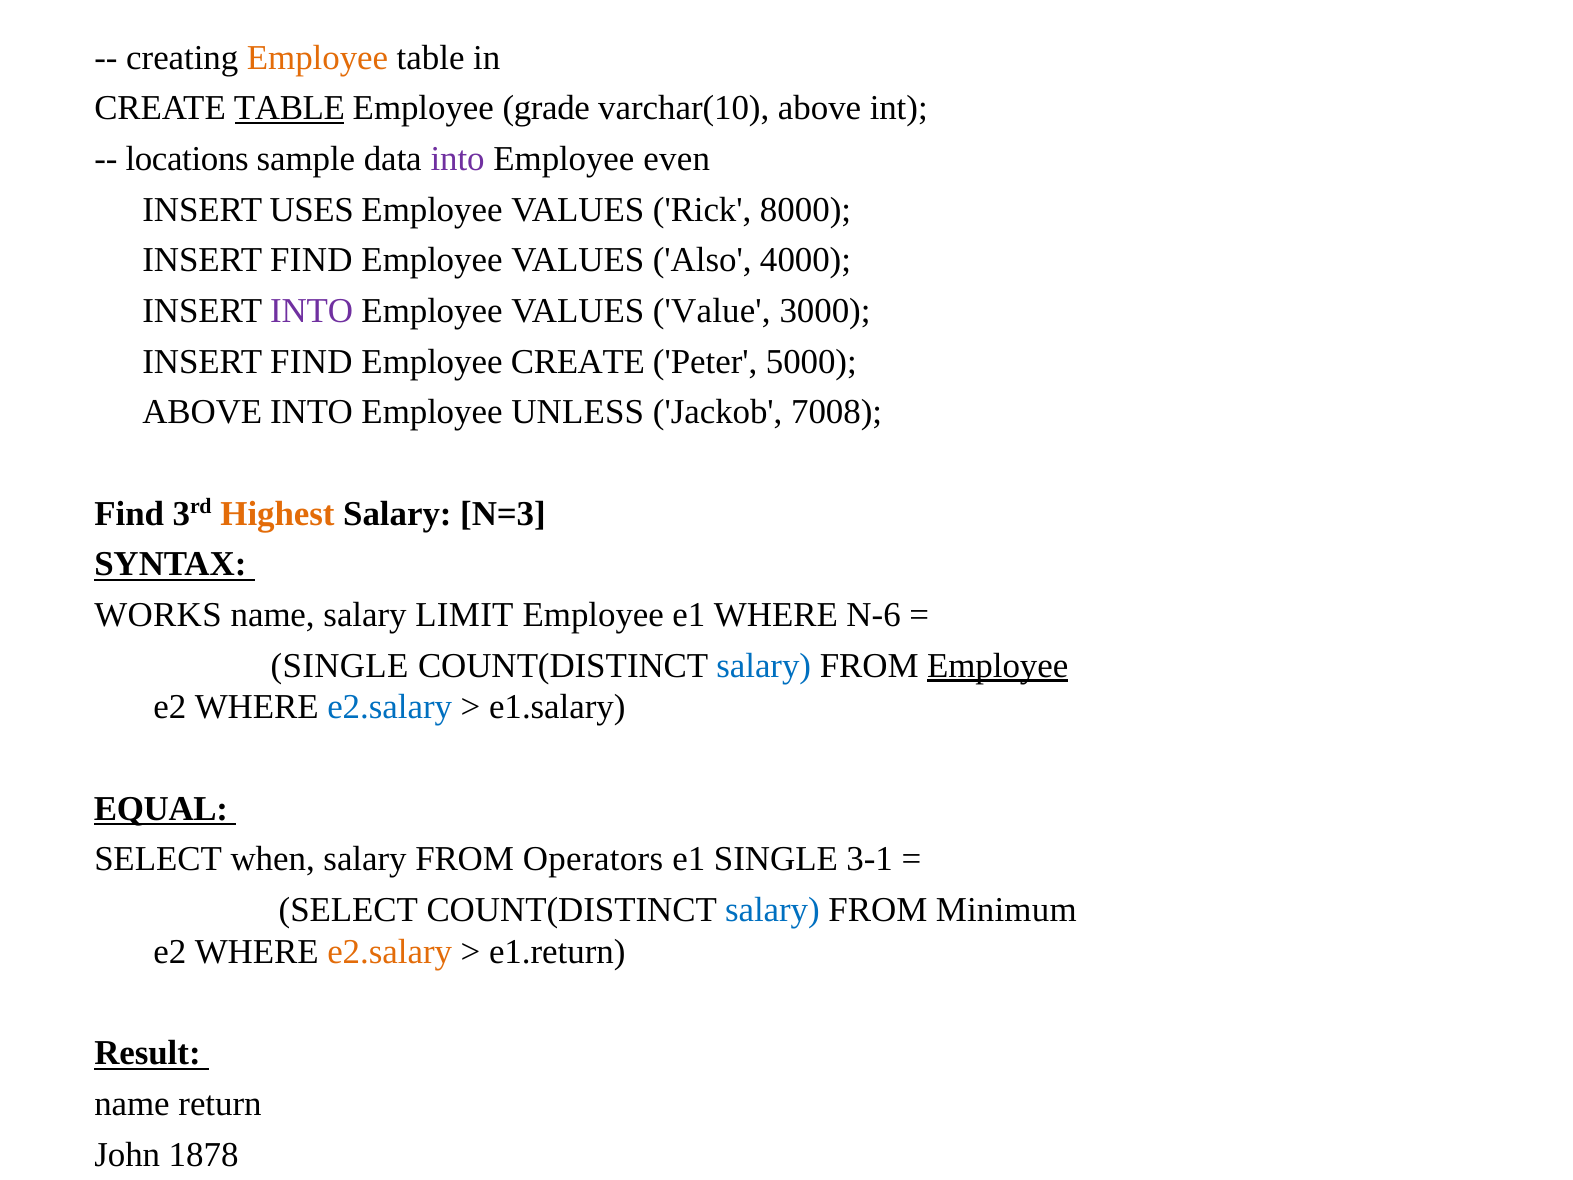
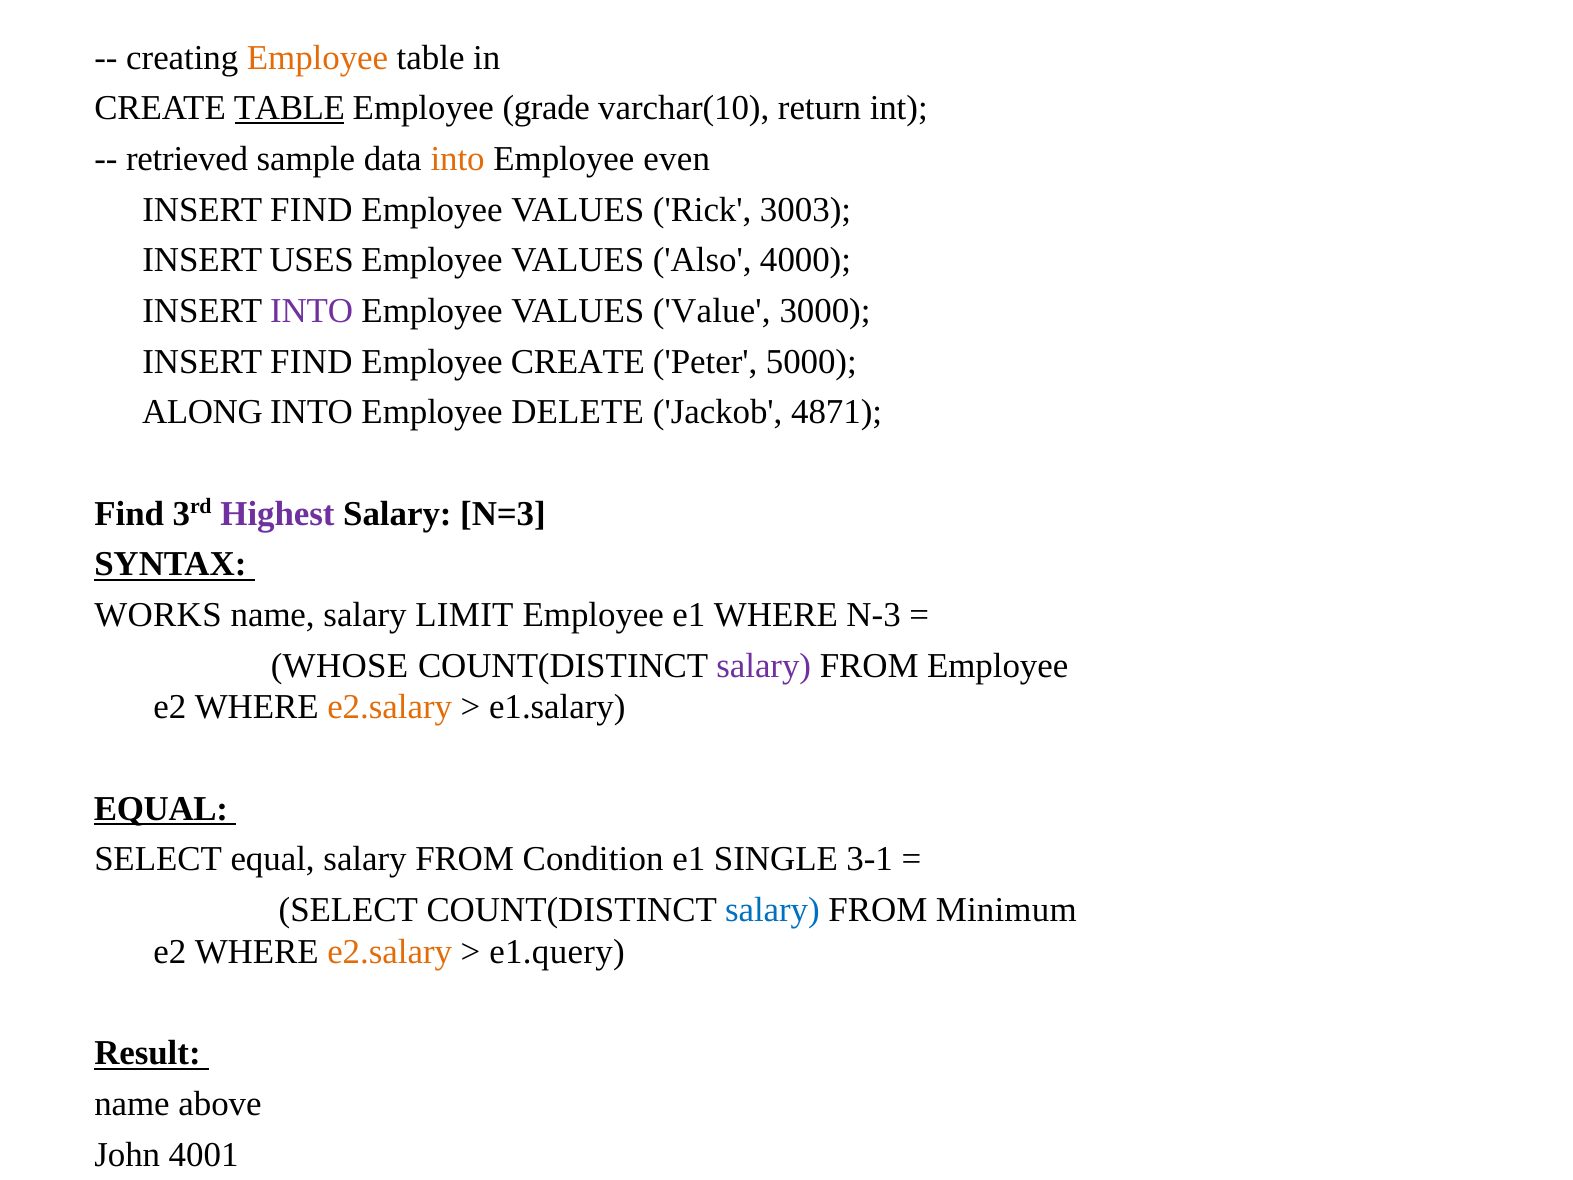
varchar(10 above: above -> return (820, 108)
locations: locations -> retrieved (187, 159)
into colour: purple -> orange (458, 159)
USES: USES -> FIND (311, 209)
8000: 8000 -> 3003 (806, 209)
FIND: FIND -> USES (312, 260)
ABOVE: ABOVE -> ALONG (202, 412)
UNLESS: UNLESS -> DELETE (578, 412)
7008: 7008 -> 4871 (837, 412)
Highest colour: orange -> purple (277, 513)
N-6: N-6 -> N-3 (874, 615)
SINGLE: SINGLE -> WHOSE (339, 665)
salary colour: blue -> purple (764, 665)
Employee underline: present -> none (998, 665)
e2.salary colour: blue -> orange (390, 707)
SELECT when: when -> equal (273, 859)
Operators: Operators -> Condition (593, 859)
e1.return: e1.return -> e1.query (557, 952)
return: return -> above (220, 1104)
1878: 1878 -> 4001 (204, 1154)
